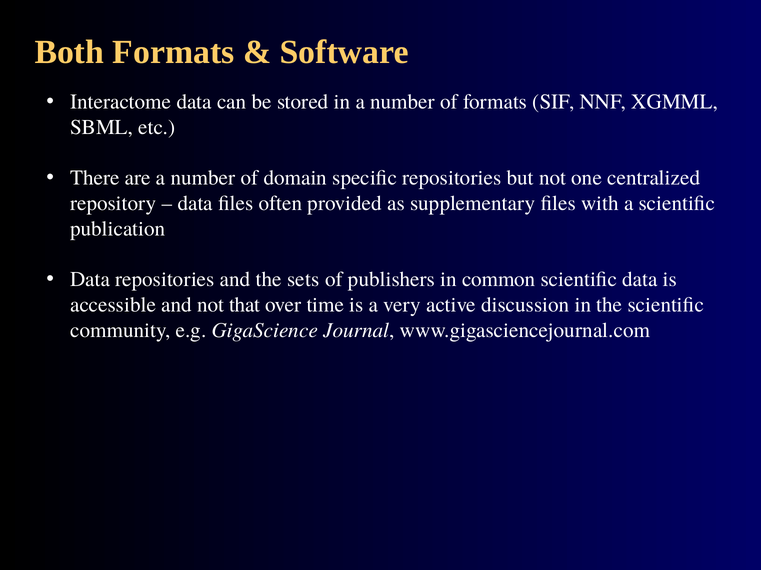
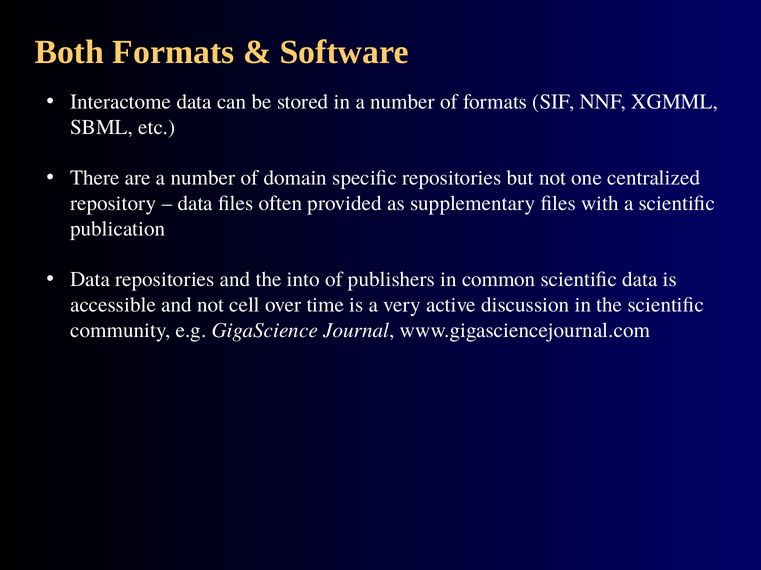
sets: sets -> into (303, 280)
that: that -> cell (245, 305)
